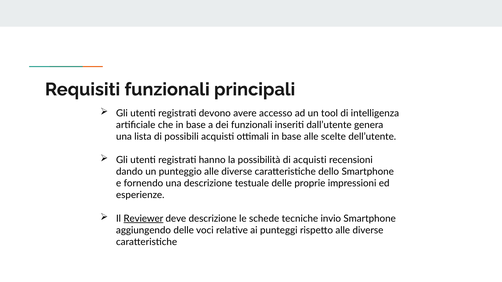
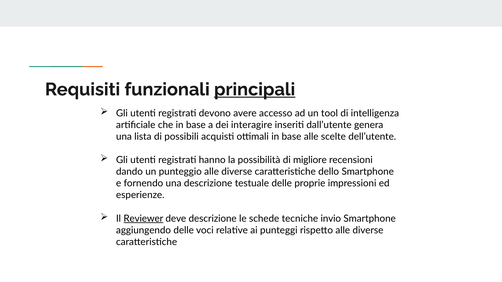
principali underline: none -> present (255, 90)
dei funzionali: funzionali -> interagire (252, 125)
di acquisti: acquisti -> migliore (310, 160)
